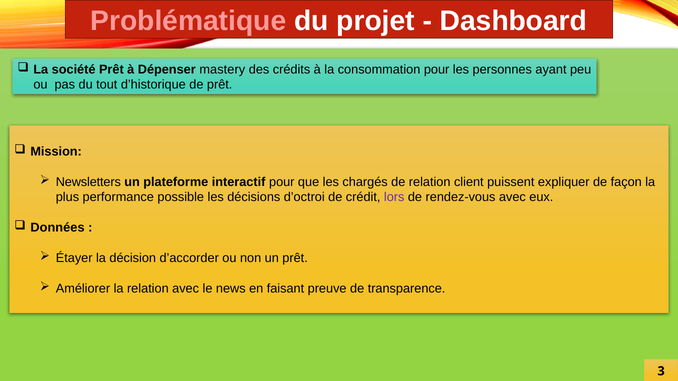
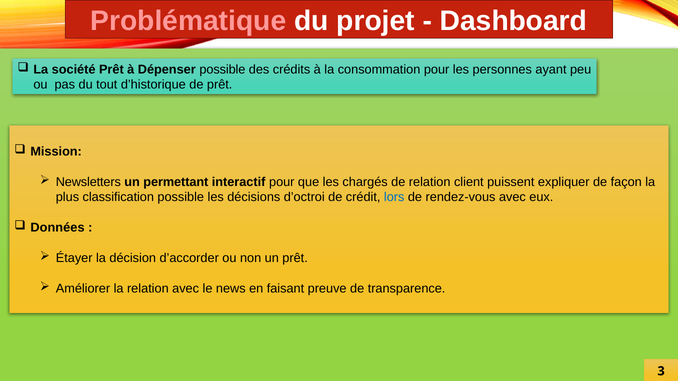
Dépenser mastery: mastery -> possible (222, 70)
plateforme: plateforme -> permettant (176, 182)
performance: performance -> classification (118, 197)
lors colour: purple -> blue (394, 197)
